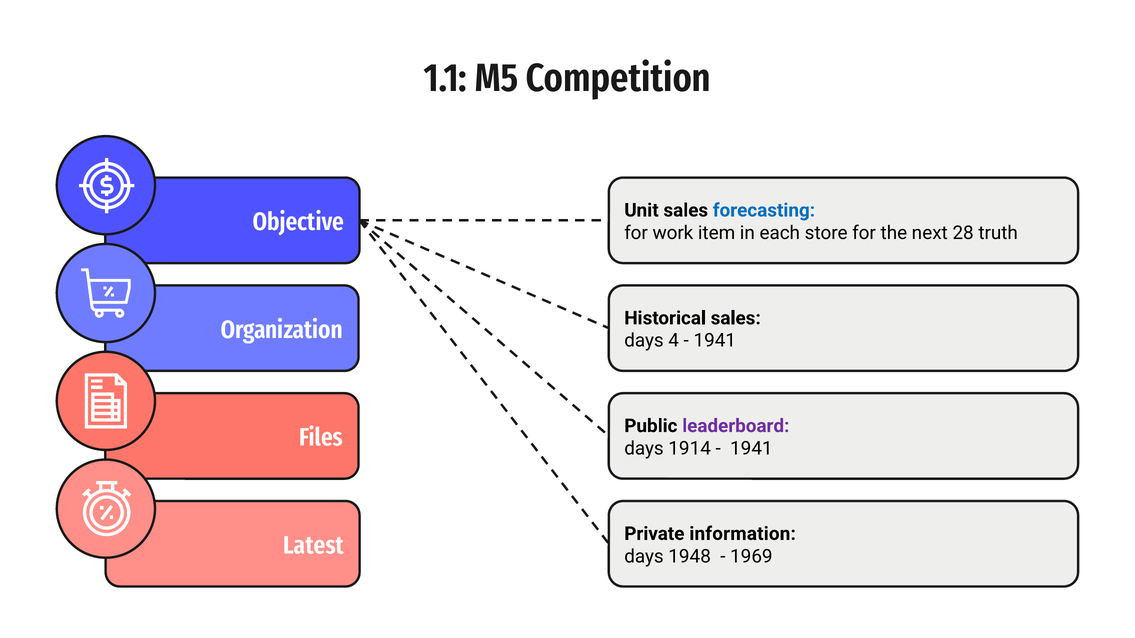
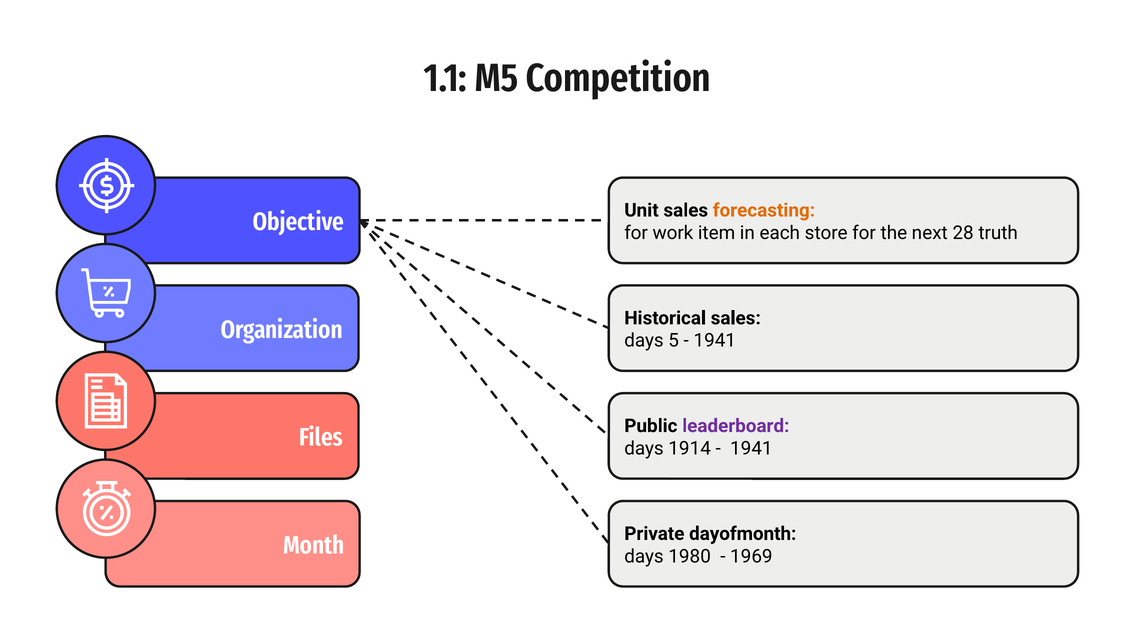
forecasting colour: blue -> orange (764, 210)
4: 4 -> 5 (674, 341)
Latest: Latest -> Month (314, 546)
information: information -> dayofmonth (743, 534)
1948: 1948 -> 1980 (690, 557)
